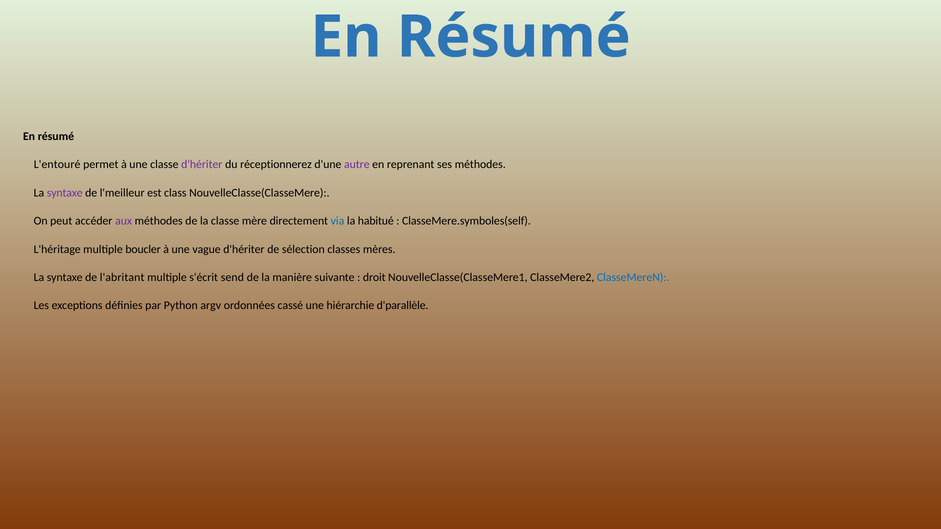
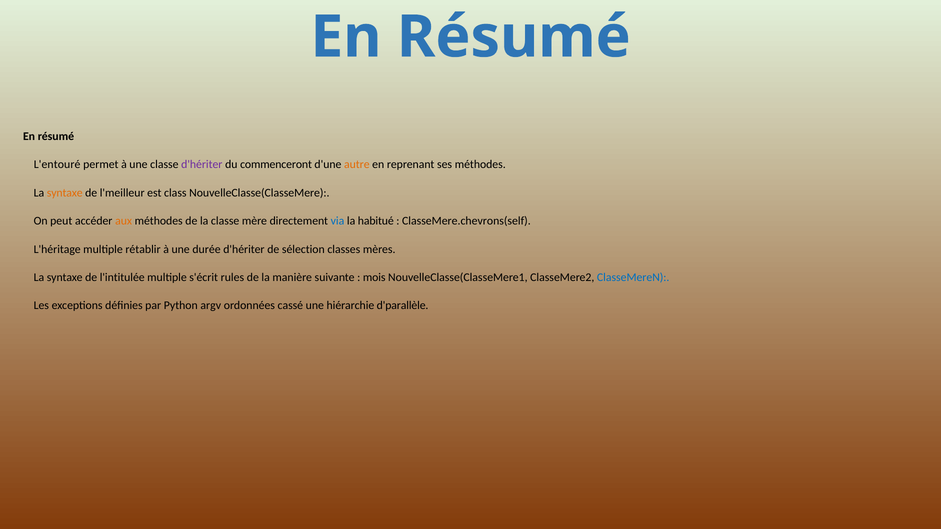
réceptionnerez: réceptionnerez -> commenceront (276, 165)
autre colour: purple -> orange (357, 165)
syntaxe colour: purple -> orange (65, 193)
aux colour: purple -> orange (124, 221)
ClasseMere.symboles(self: ClasseMere.symboles(self -> ClasseMere.chevrons(self (466, 221)
boucler: boucler -> rétablir (143, 249)
vague: vague -> durée (207, 249)
l'abritant: l'abritant -> l'intitulée (122, 278)
send: send -> rules (232, 278)
droit: droit -> mois (374, 278)
